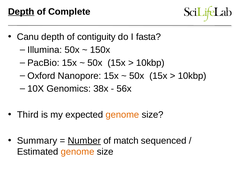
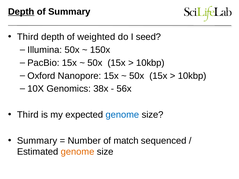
of Complete: Complete -> Summary (69, 12)
Canu: Canu -> Third (28, 37)
contiguity: contiguity -> weighted (96, 37)
fasta: fasta -> seed (148, 37)
genome colour: orange -> blue (122, 115)
Number underline: present -> none (84, 141)
